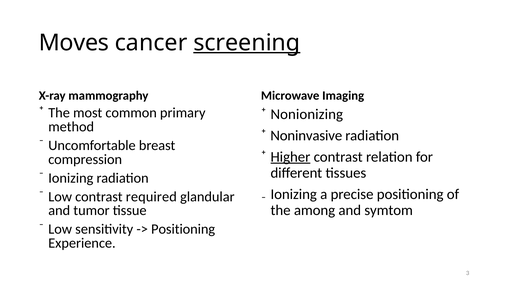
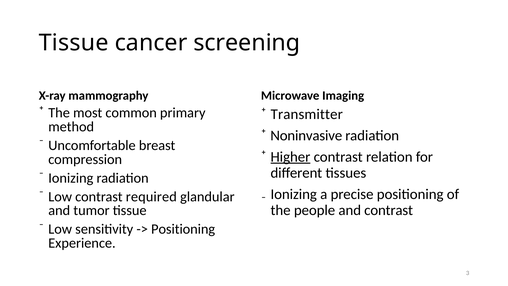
Moves: Moves -> Tissue (74, 43)
screening underline: present -> none (247, 43)
Nonionizing: Nonionizing -> Transmitter (307, 114)
among: among -> people (315, 210)
and symtom: symtom -> contrast (389, 210)
